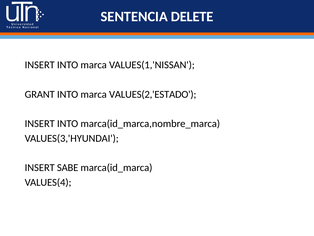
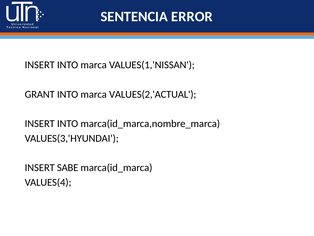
DELETE: DELETE -> ERROR (192, 17)
VALUES(2,'ESTADO: VALUES(2,'ESTADO -> VALUES(2,'ACTUAL (153, 94)
